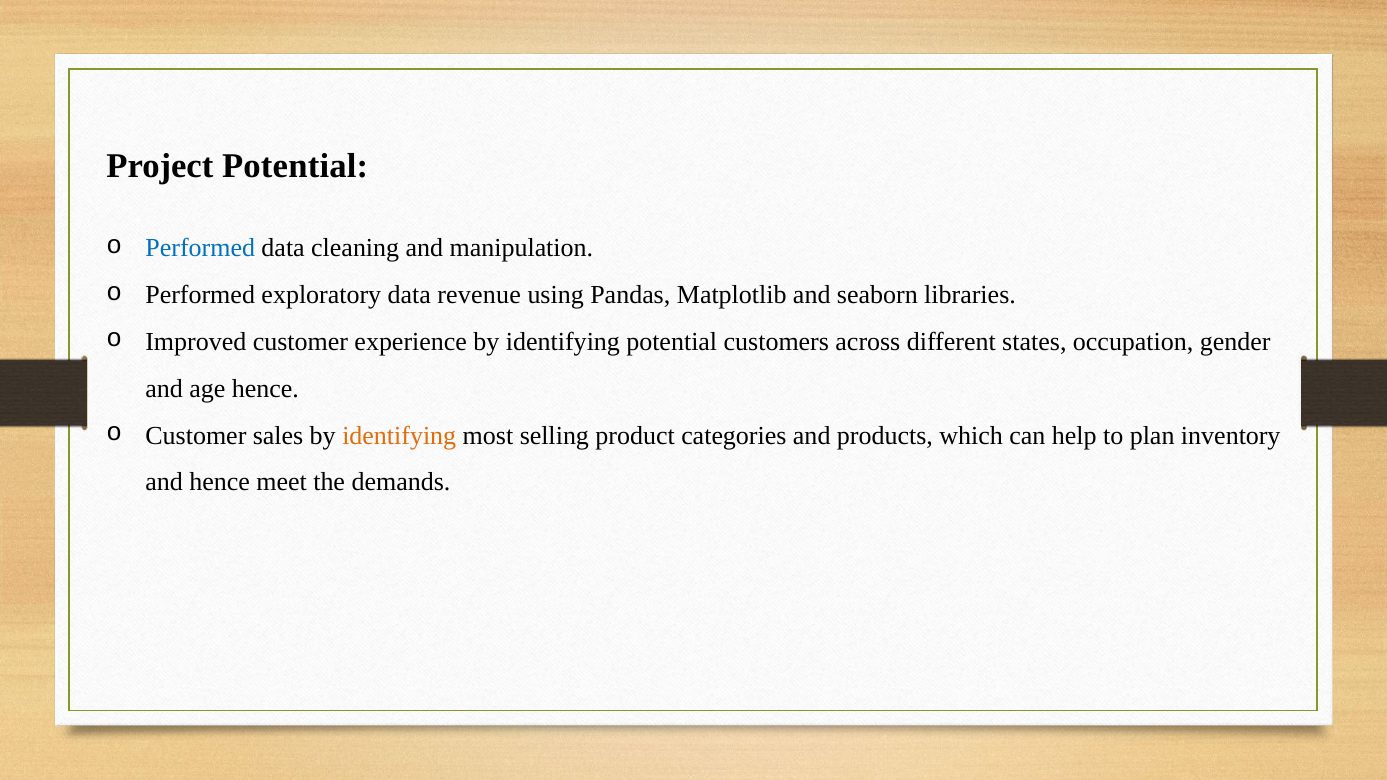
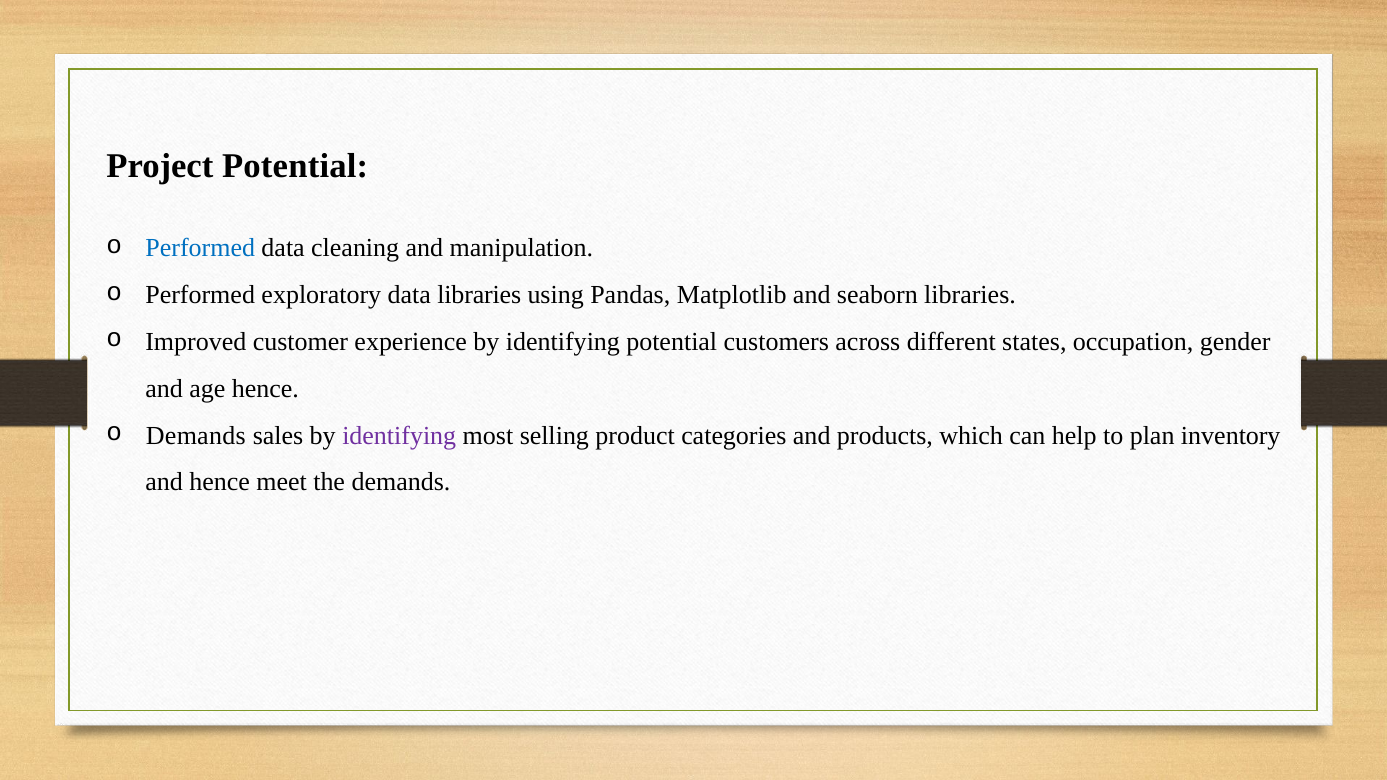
data revenue: revenue -> libraries (479, 295)
Customer: Customer -> Demands (196, 436)
identifying colour: orange -> purple (399, 436)
